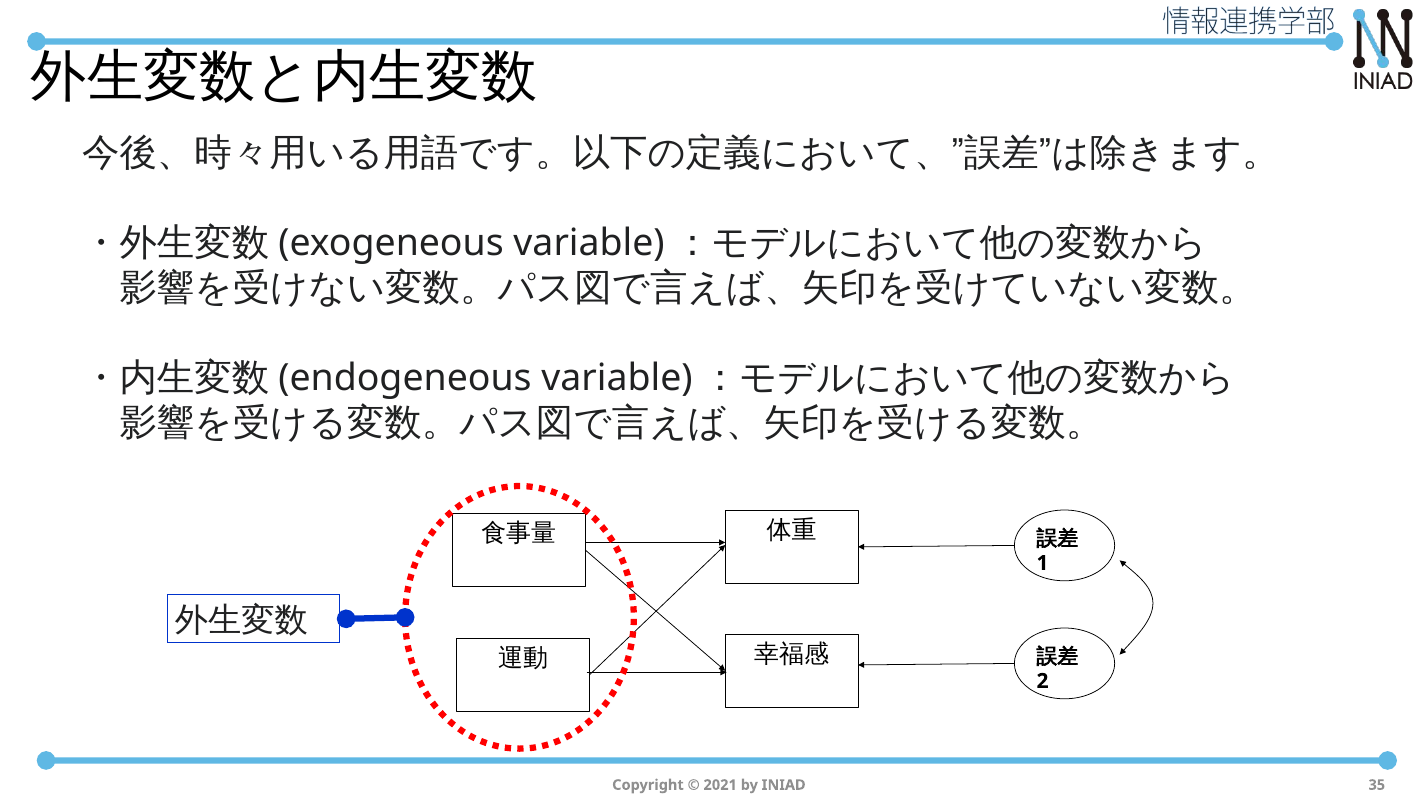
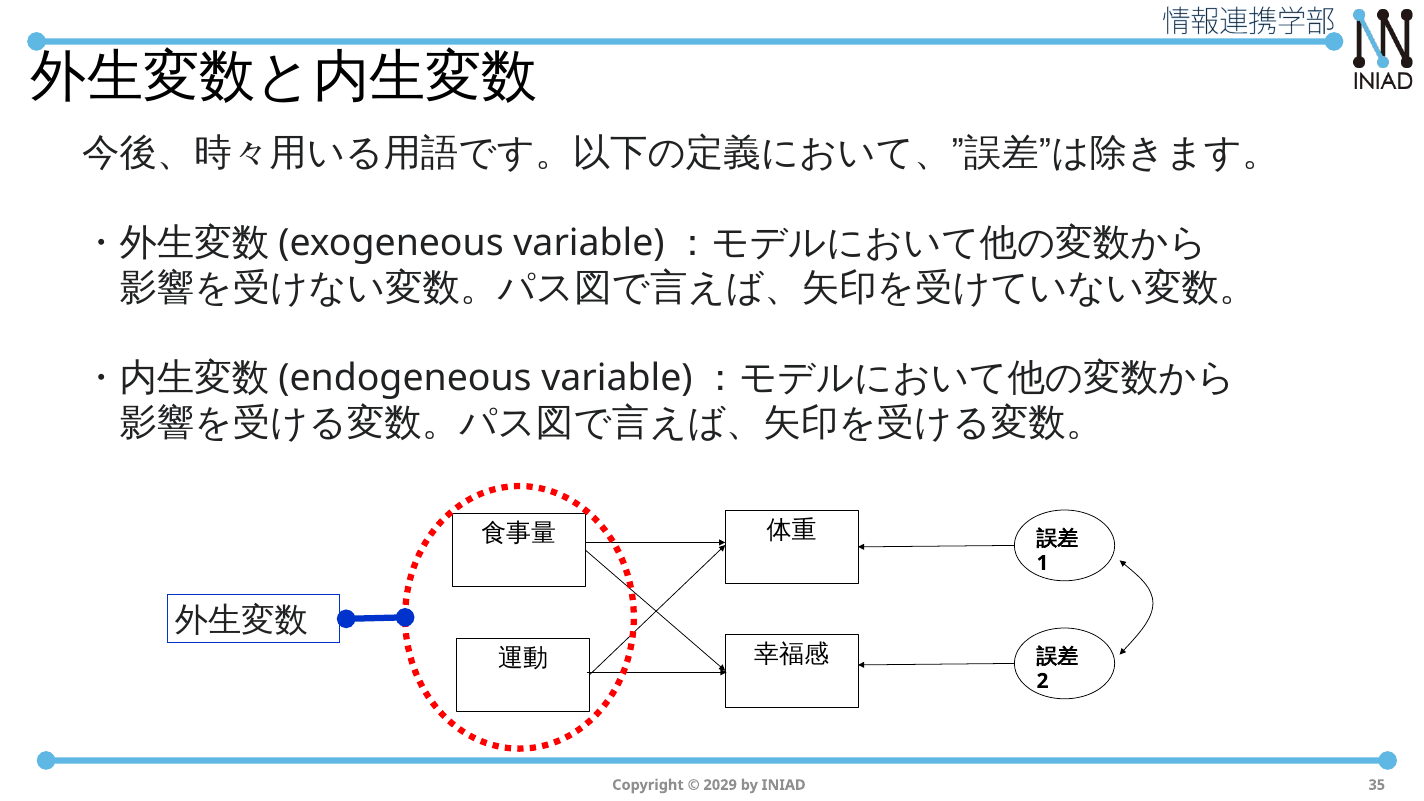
2021: 2021 -> 2029 (720, 785)
